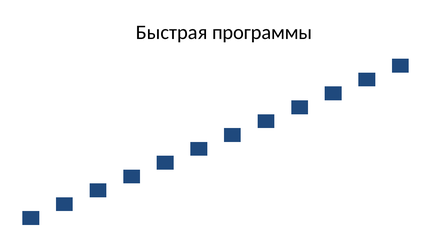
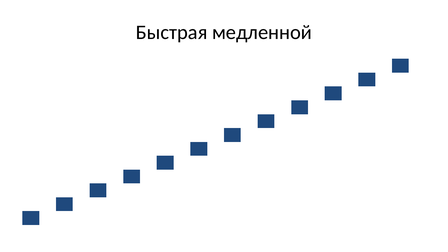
программы: программы -> медленной (262, 33)
